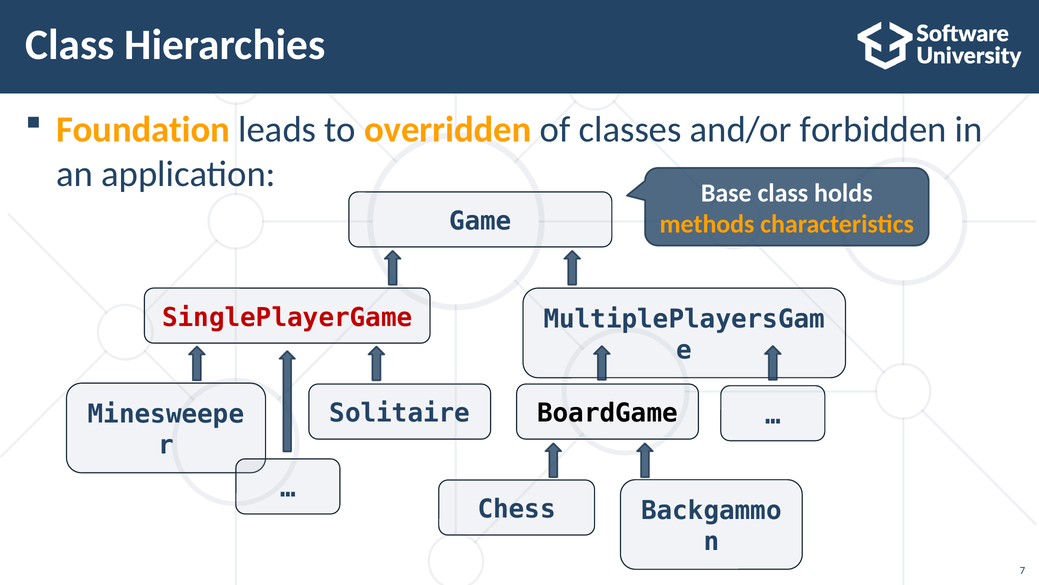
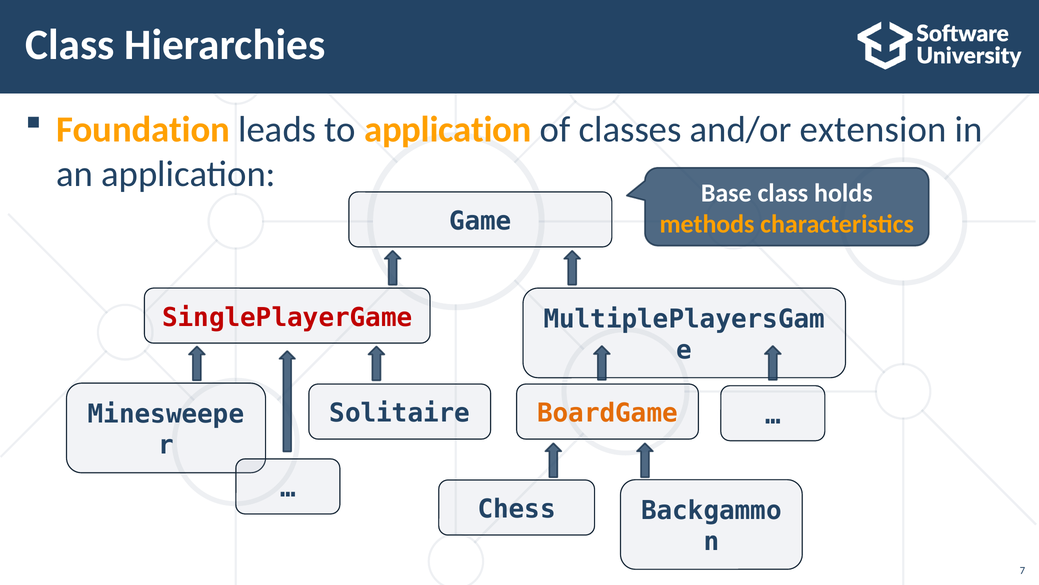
to overridden: overridden -> application (448, 130)
forbidden: forbidden -> extension (873, 130)
BoardGame colour: black -> orange (608, 413)
